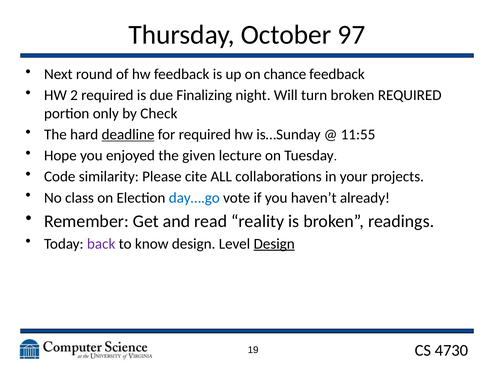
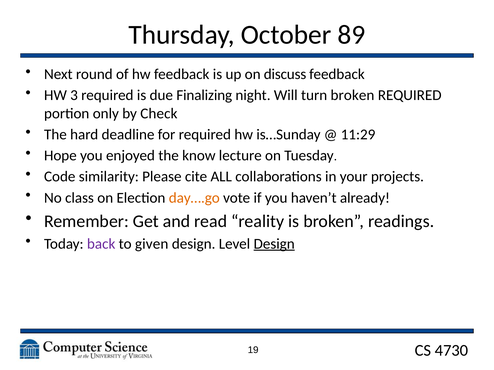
97: 97 -> 89 (352, 35)
chance: chance -> discuss (285, 74)
2: 2 -> 3 (74, 95)
deadline underline: present -> none (128, 135)
11:55: 11:55 -> 11:29 (358, 135)
given: given -> know (199, 156)
day….go colour: blue -> orange (194, 198)
know: know -> given (152, 244)
